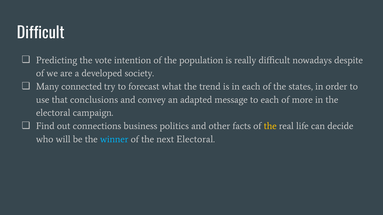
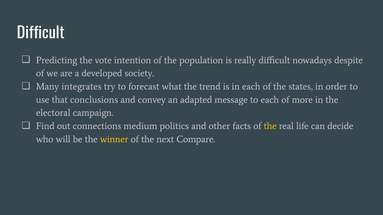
connected: connected -> integrates (81, 87)
business: business -> medium (140, 126)
winner colour: light blue -> yellow (114, 139)
next Electoral: Electoral -> Compare (196, 139)
